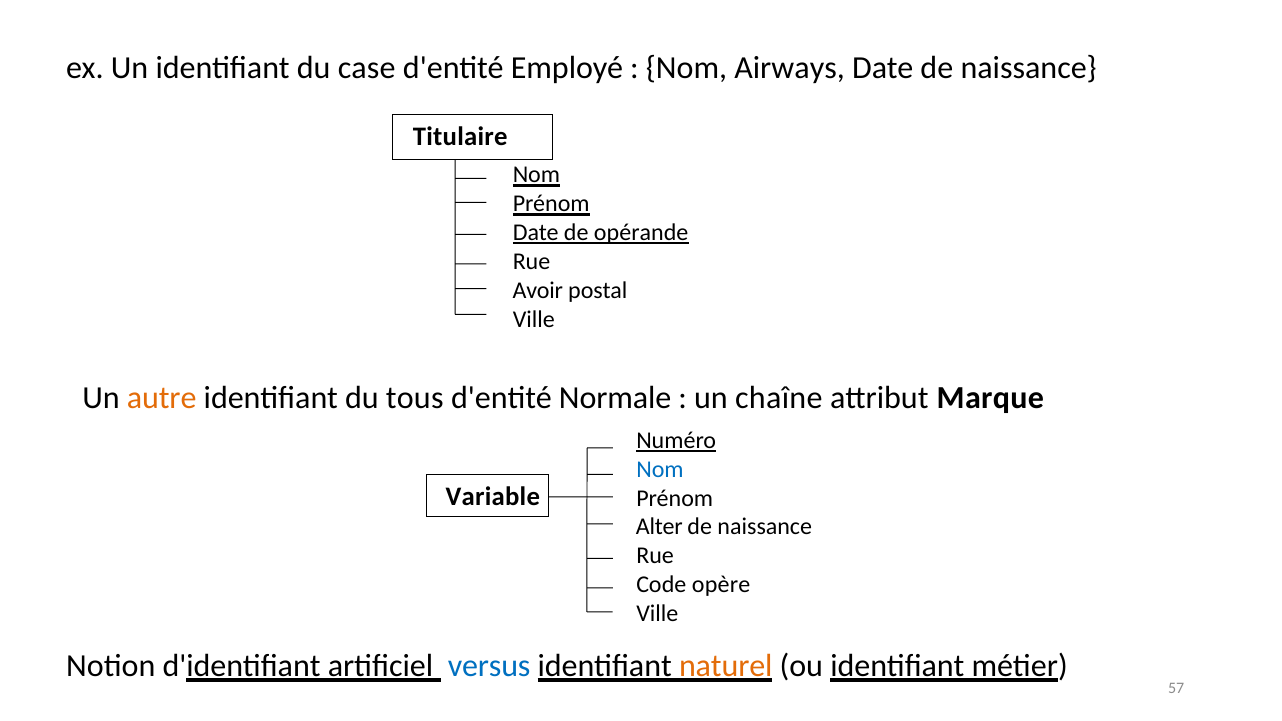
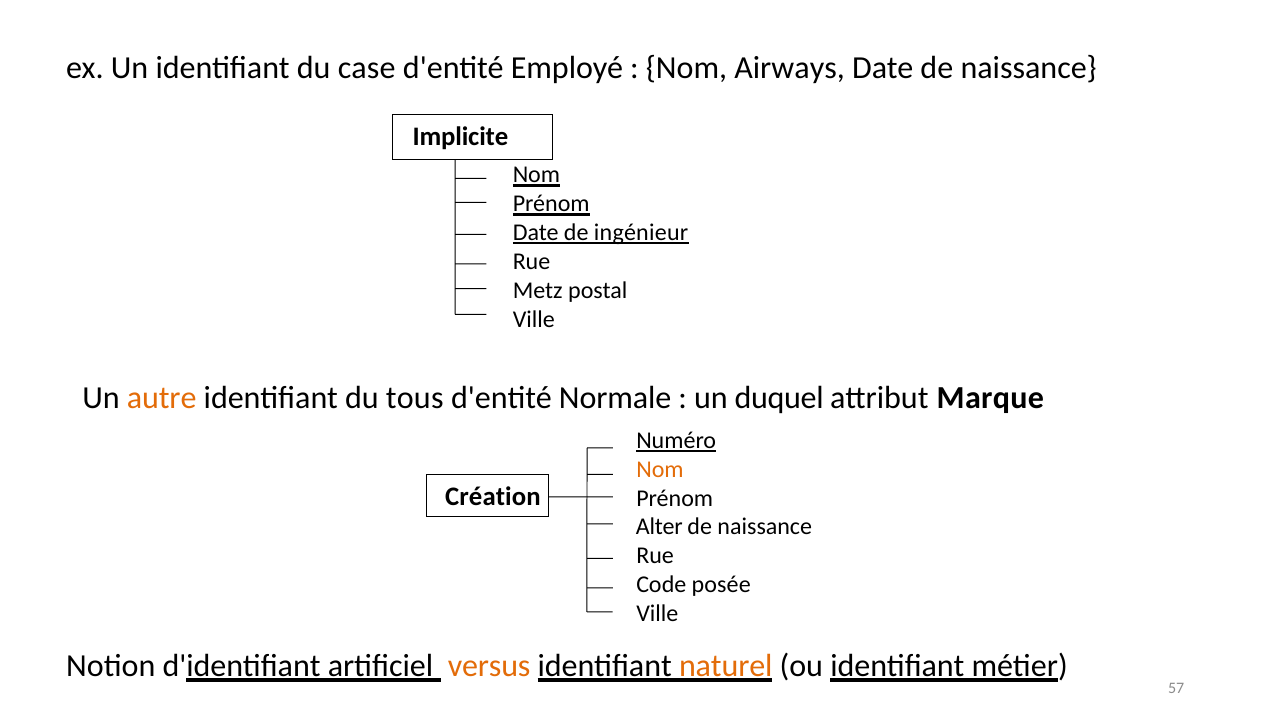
Titulaire: Titulaire -> Implicite (460, 137)
opérande: opérande -> ingénieur (641, 233)
Avoir: Avoir -> Metz (538, 290)
chaîne: chaîne -> duquel (779, 398)
Nom colour: blue -> orange (660, 469)
Variable: Variable -> Création (493, 497)
opère: opère -> posée (721, 585)
versus colour: blue -> orange (489, 666)
